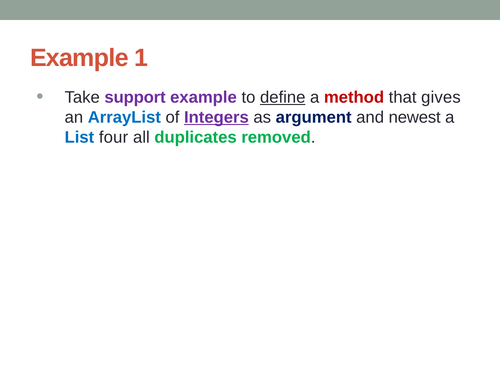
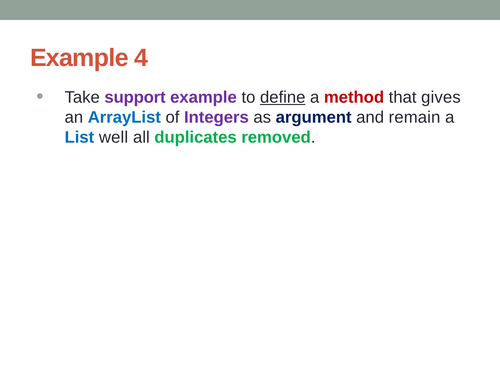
1: 1 -> 4 (141, 58)
Integers underline: present -> none (216, 117)
newest: newest -> remain (415, 117)
four: four -> well (114, 137)
